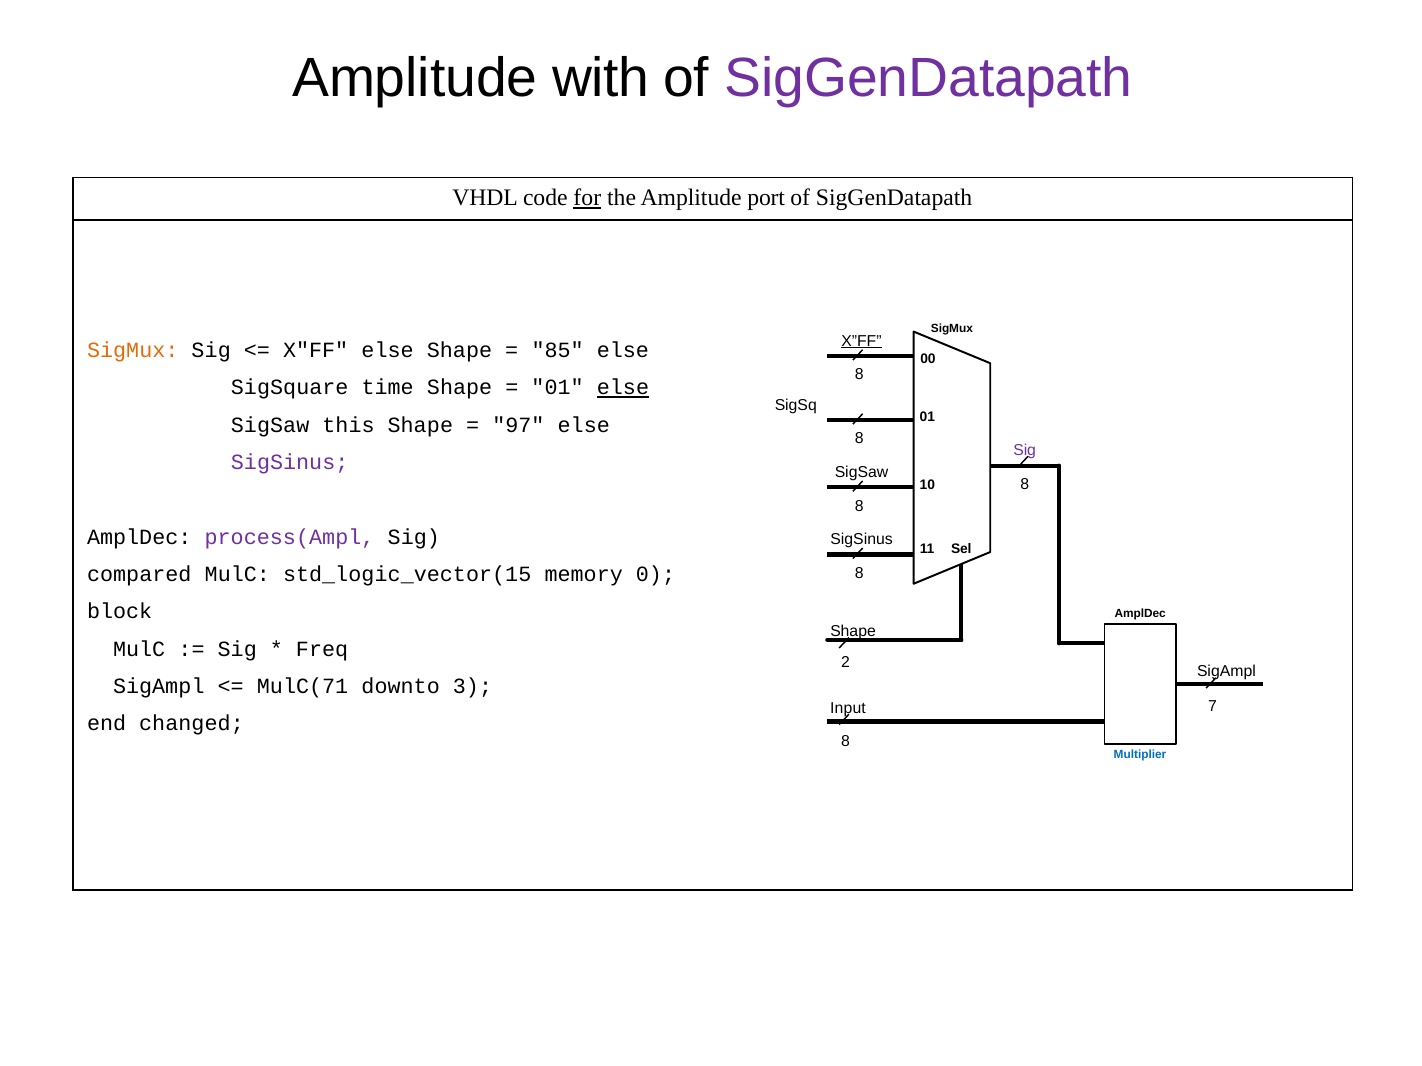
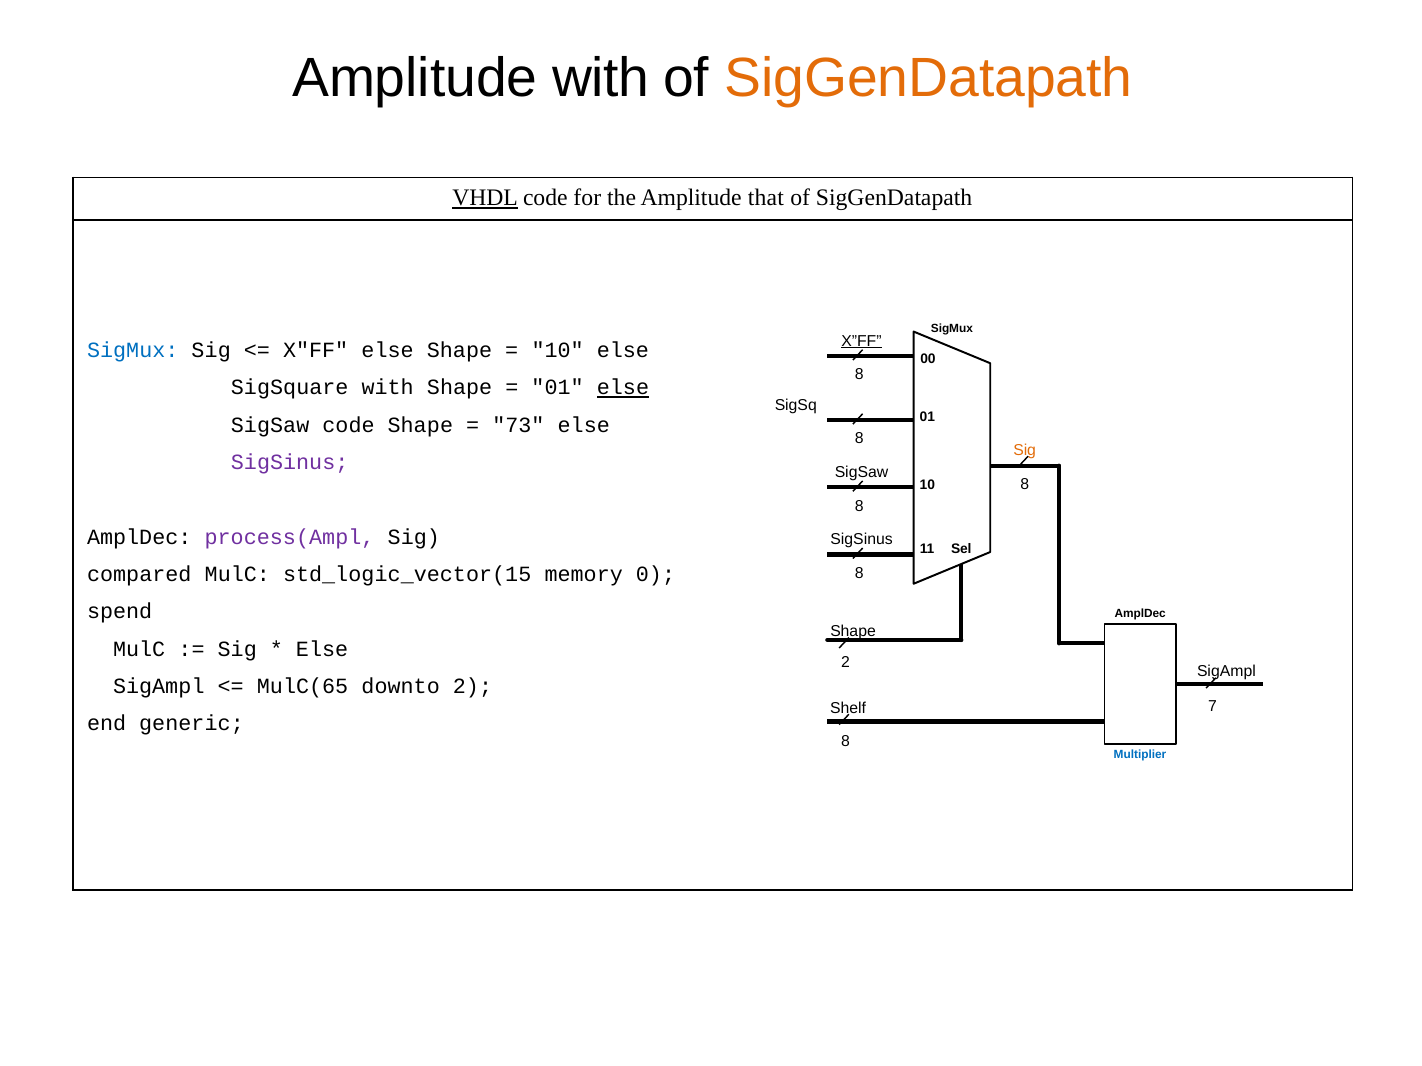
SigGenDatapath colour: purple -> orange (929, 78)
VHDL underline: none -> present (485, 198)
for underline: present -> none (587, 198)
port: port -> that (766, 198)
SigMux colour: orange -> blue (133, 350)
85: 85 -> 10 (558, 350)
SigSquare time: time -> with (388, 388)
SigSaw this: this -> code (348, 425)
97: 97 -> 73 (518, 425)
Sig colour: purple -> orange (1025, 450)
block: block -> spend (120, 612)
Freq: Freq -> Else (322, 649)
MulC(71: MulC(71 -> MulC(65 (303, 687)
downto 3: 3 -> 2 (472, 687)
Input: Input -> Shelf (848, 708)
changed: changed -> generic (191, 724)
